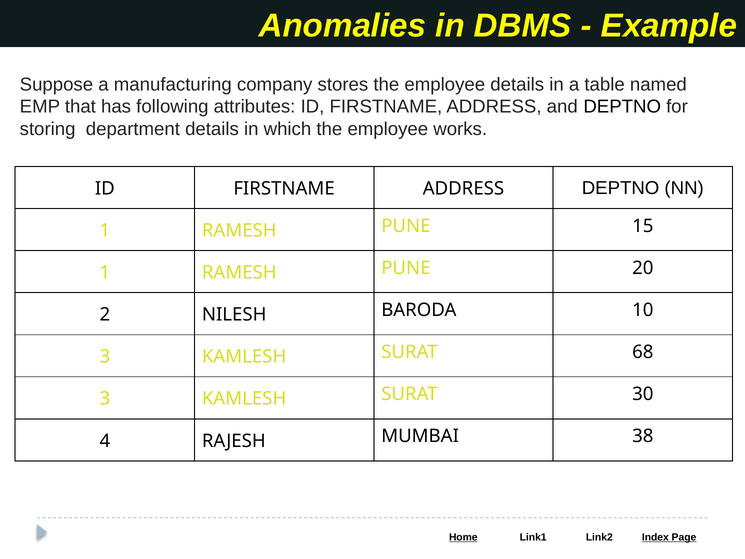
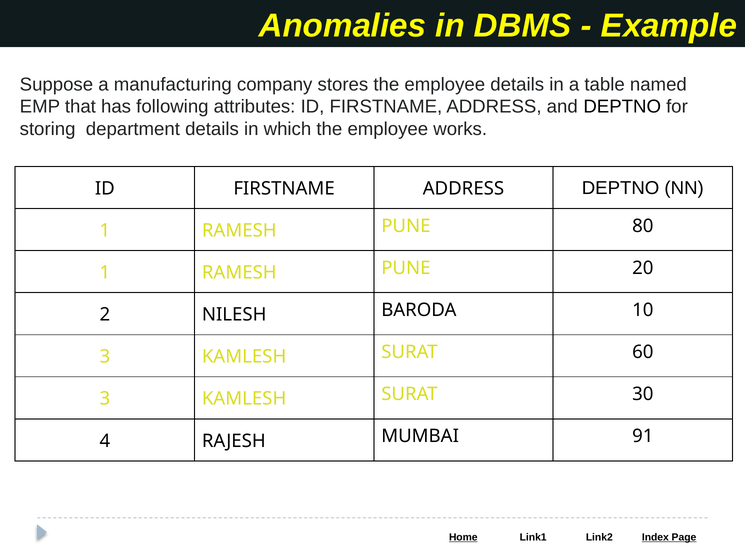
15: 15 -> 80 (643, 226)
68: 68 -> 60 (643, 352)
38: 38 -> 91 (643, 436)
